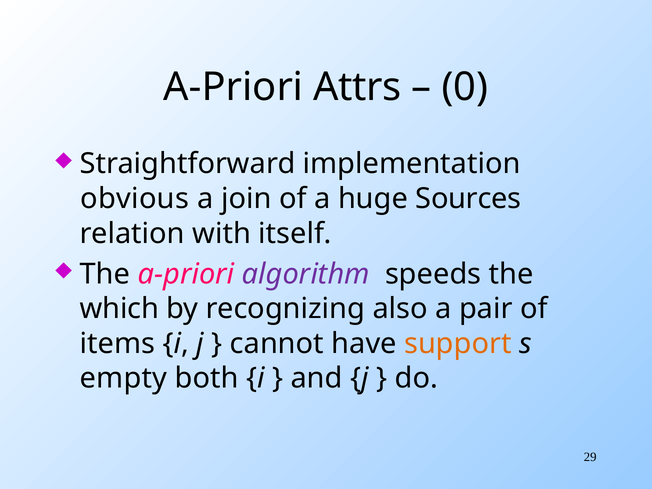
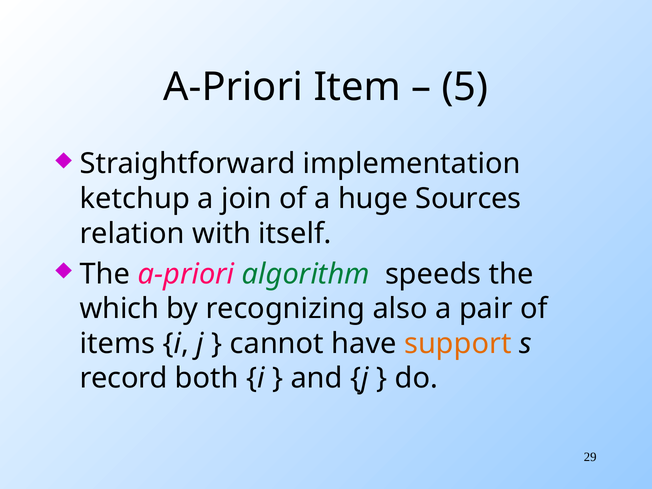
Attrs: Attrs -> Item (357, 87)
0: 0 -> 5 (465, 87)
obvious: obvious -> ketchup (135, 199)
algorithm colour: purple -> green (306, 274)
empty: empty -> record (124, 378)
